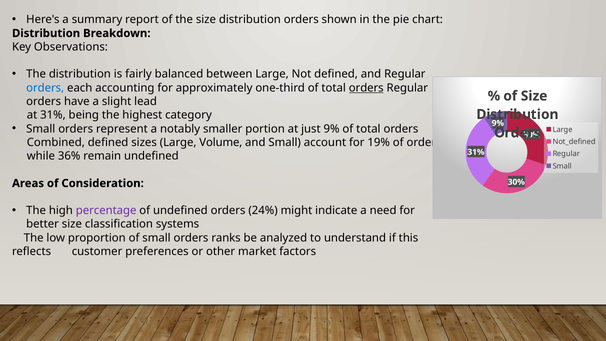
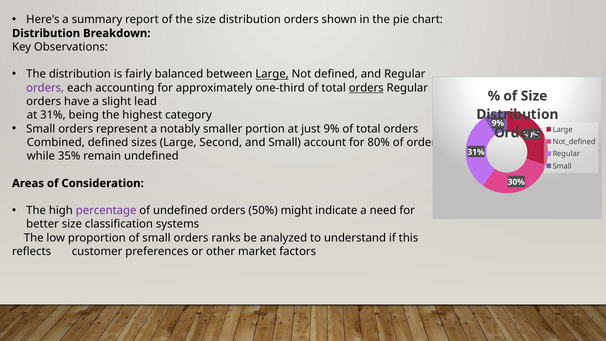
Large underline: none -> present (272, 74)
orders colour: blue -> purple (45, 88)
Volume: Volume -> Second (221, 142)
19%: 19% -> 80% (379, 142)
36%: 36% -> 35% (69, 156)
24%: 24% -> 50% (263, 211)
